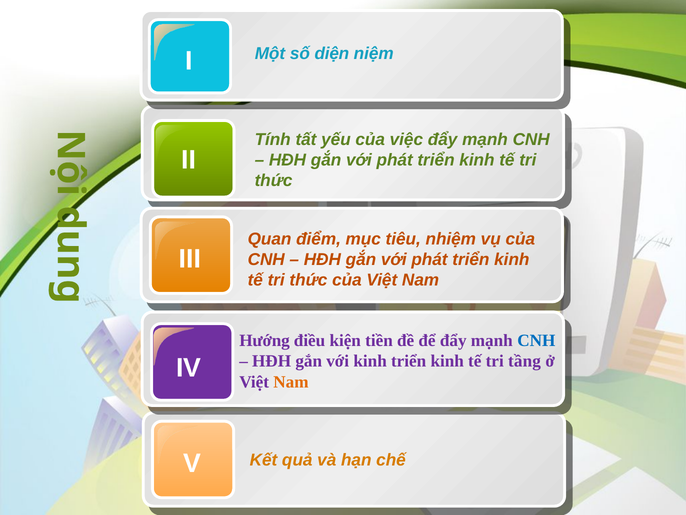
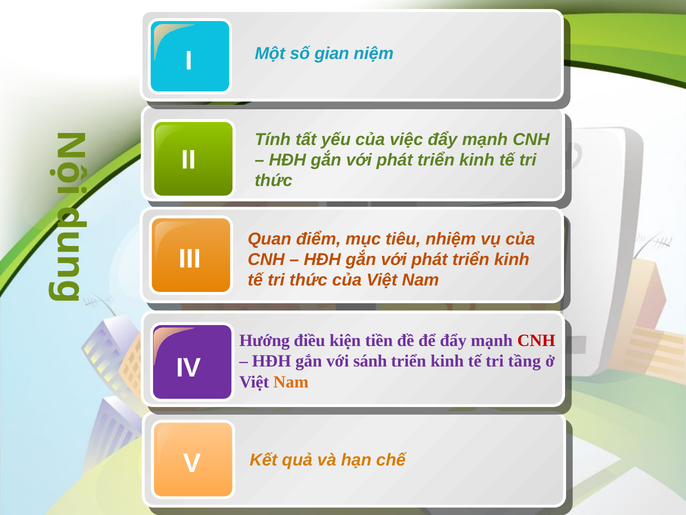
diện: diện -> gian (332, 54)
CNH colour: blue -> red (536, 340)
với kinh: kinh -> sánh (370, 361)
